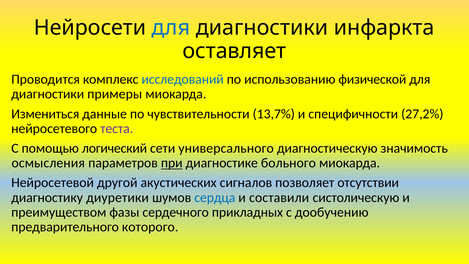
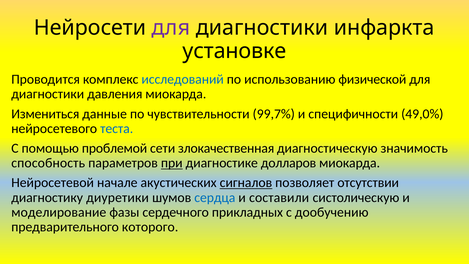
для colour: blue -> purple (171, 28)
оставляет: оставляет -> установке (234, 51)
примеры: примеры -> давления (115, 94)
13,7%: 13,7% -> 99,7% (274, 114)
27,2%: 27,2% -> 49,0% (422, 114)
теста colour: purple -> blue (117, 129)
логический: логический -> проблемой (115, 148)
универсального: универсального -> злокачественная (226, 148)
осмысления: осмысления -> способность (48, 163)
больного: больного -> долларов (289, 163)
другой: другой -> начале (117, 183)
сигналов underline: none -> present (246, 183)
преимуществом: преимуществом -> моделирование (59, 212)
